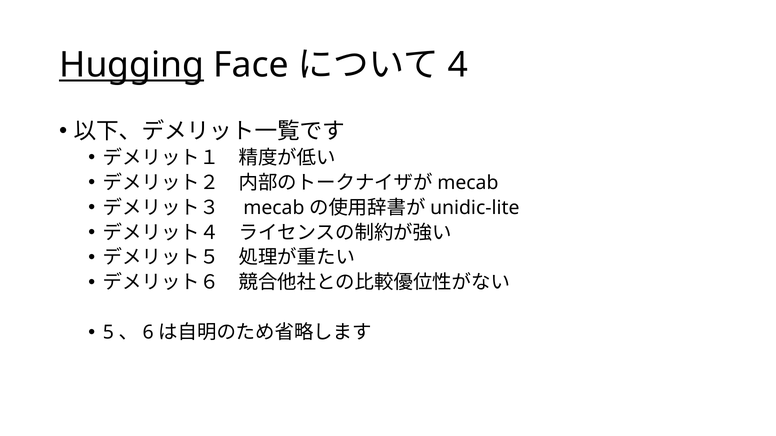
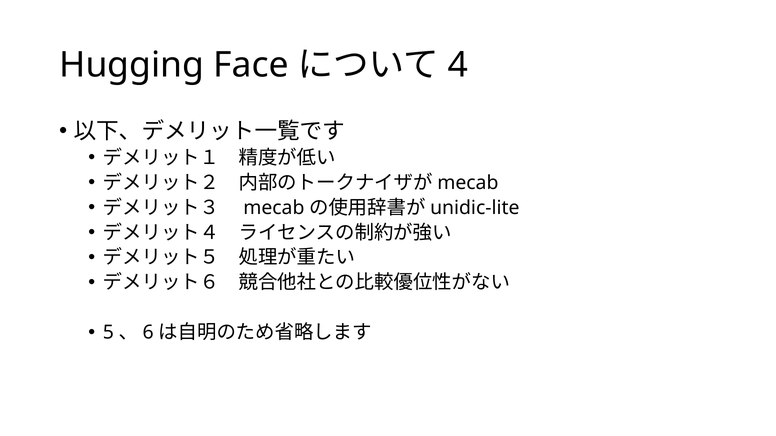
Hugging underline: present -> none (132, 65)
